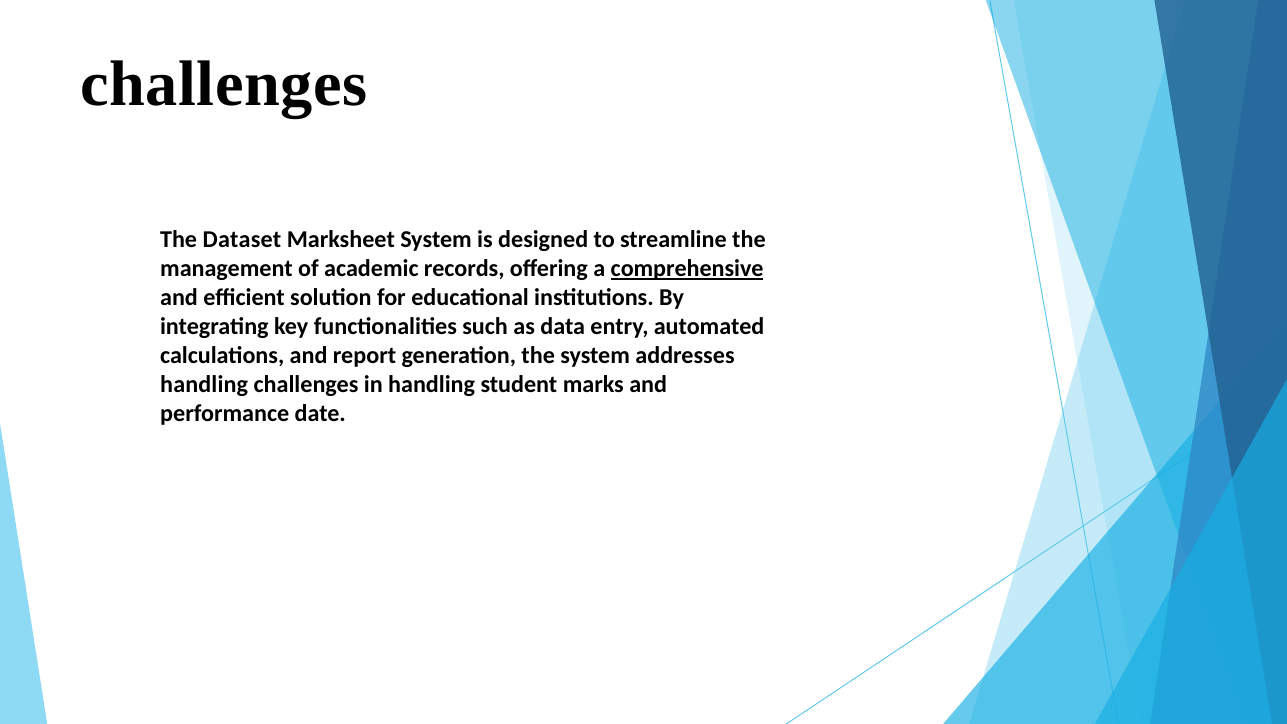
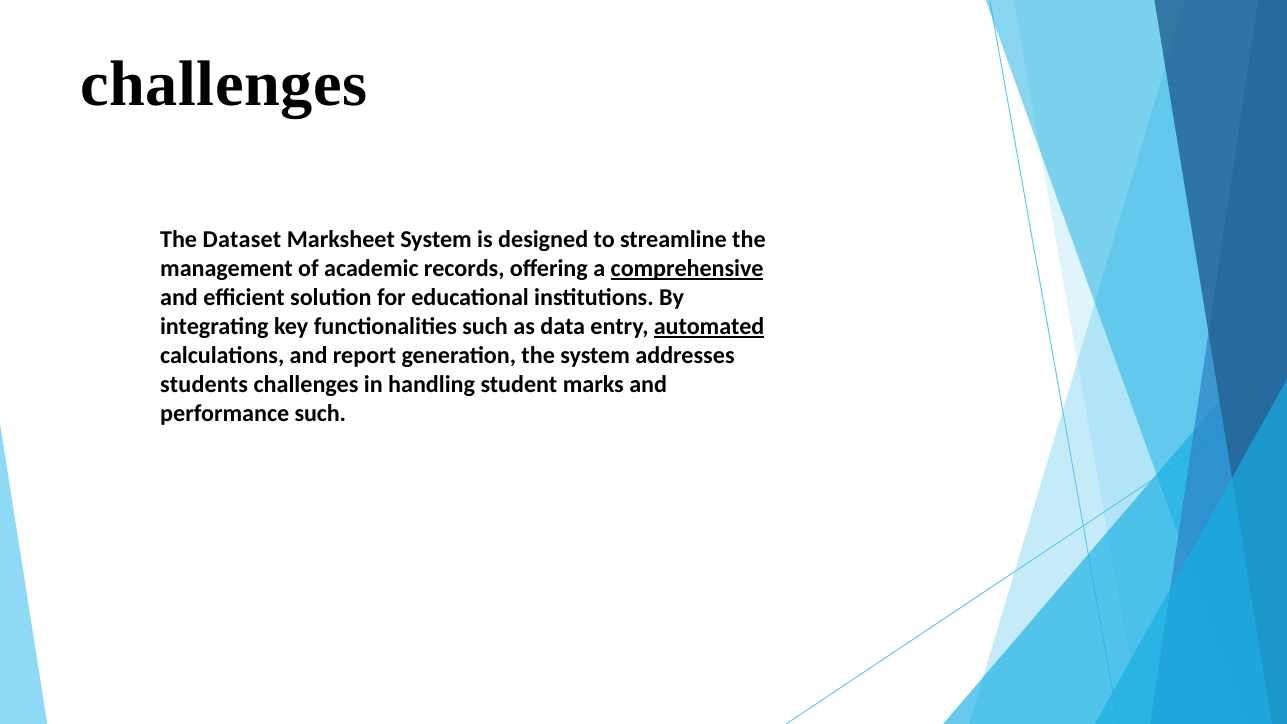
automated underline: none -> present (709, 327)
handling: handling -> students (204, 384)
performance date: date -> such (320, 413)
